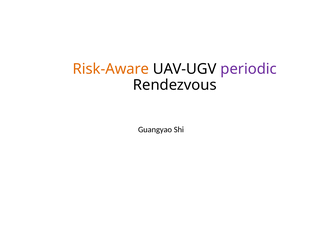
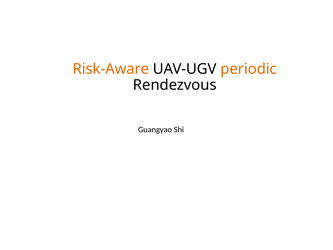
periodic colour: purple -> orange (249, 69)
